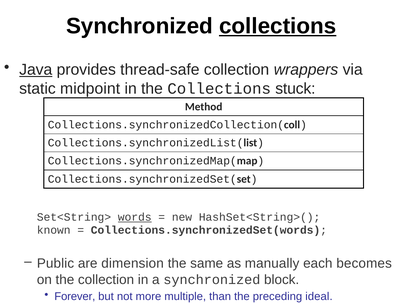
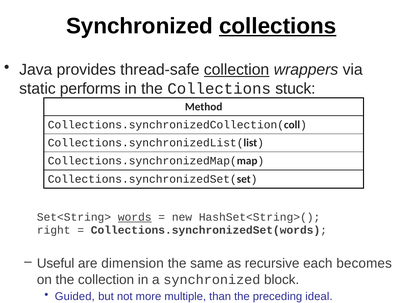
Java underline: present -> none (36, 70)
collection underline: none -> present (237, 70)
midpoint: midpoint -> performs (90, 89)
known: known -> right (54, 230)
Public: Public -> Useful (56, 264)
manually: manually -> recursive (272, 264)
Forever: Forever -> Guided (75, 297)
